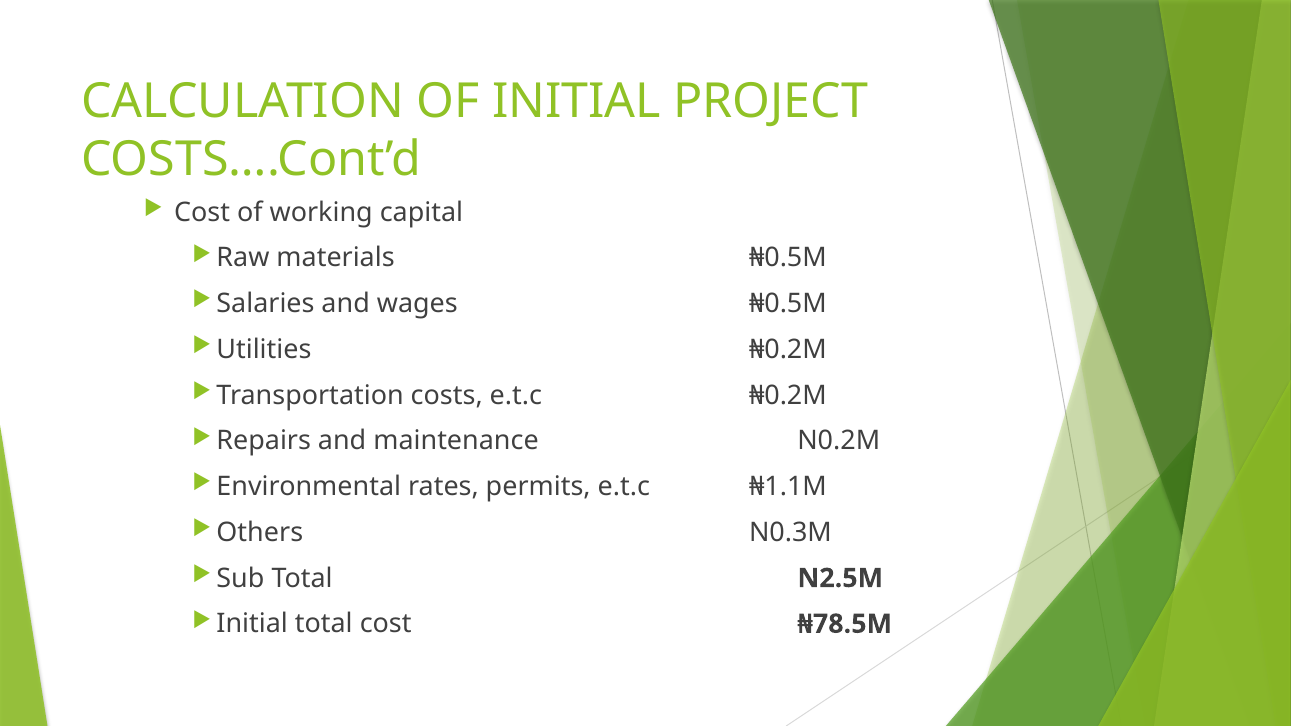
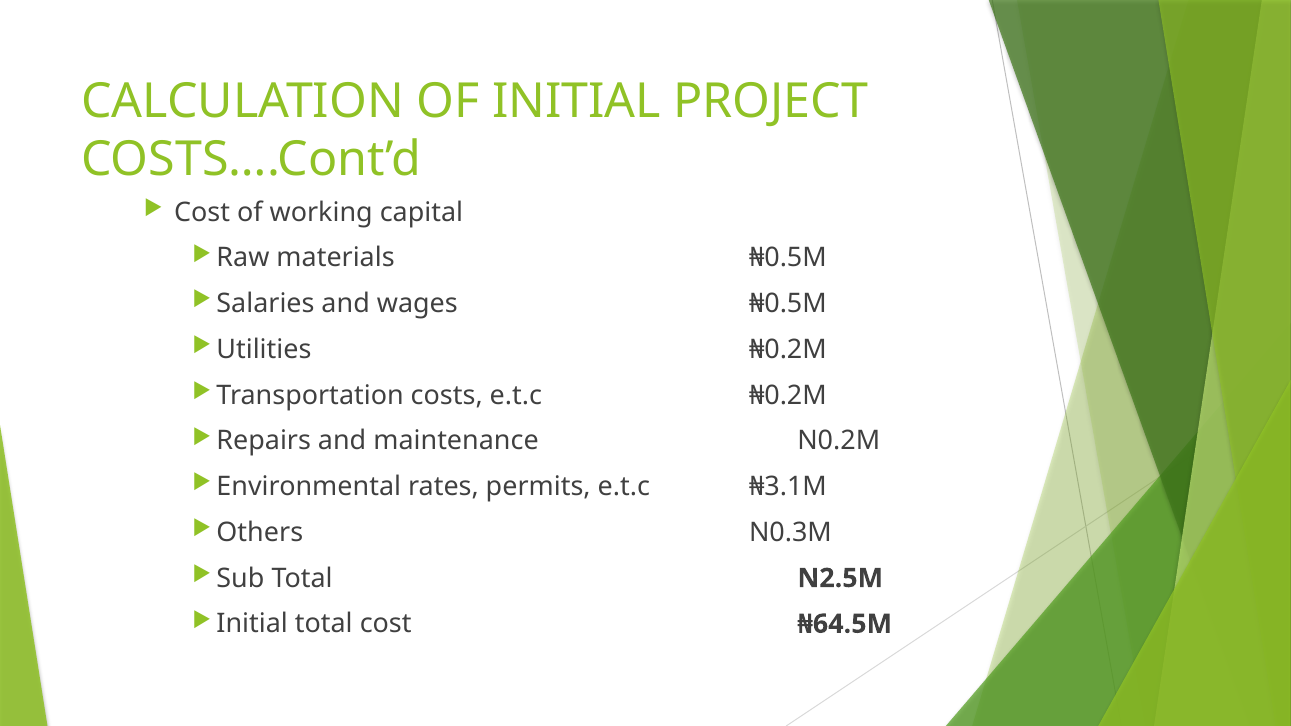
₦1.1M: ₦1.1M -> ₦3.1M (788, 487)
₦78.5M: ₦78.5M -> ₦64.5M (845, 624)
